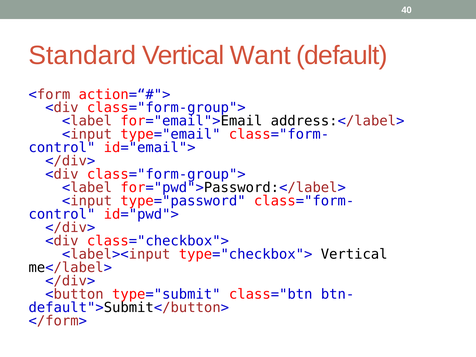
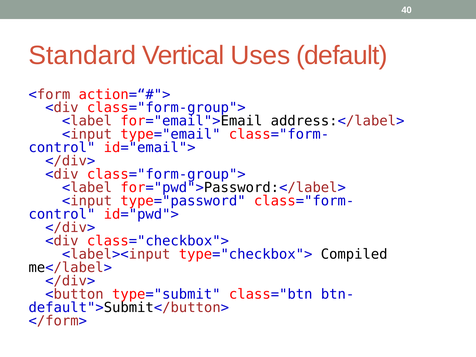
Want: Want -> Uses (260, 55)
type="checkbox"> Vertical: Vertical -> Compiled (354, 254)
